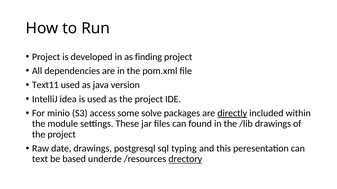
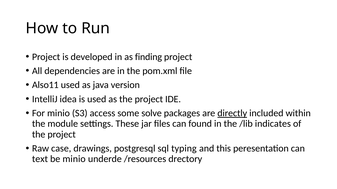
Text11: Text11 -> Also11 (45, 85)
/lib drawings: drawings -> indicates (273, 124)
date: date -> case (61, 149)
be based: based -> minio (74, 159)
drectory underline: present -> none (185, 159)
